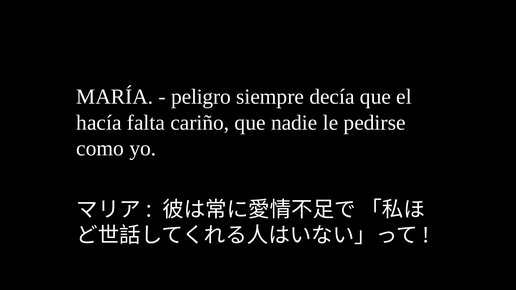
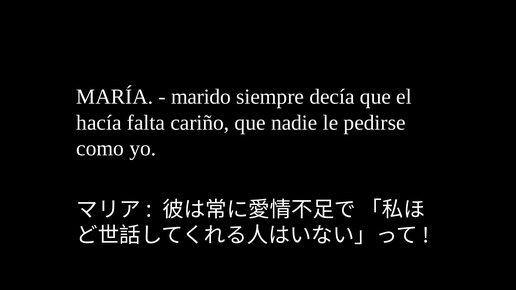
peligro: peligro -> marido (201, 97)
